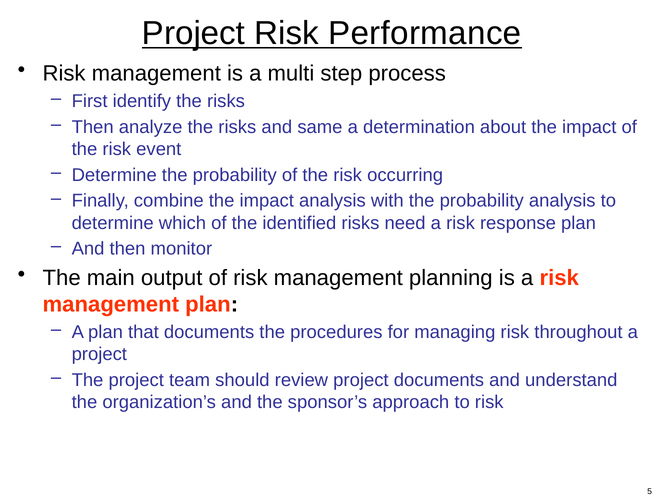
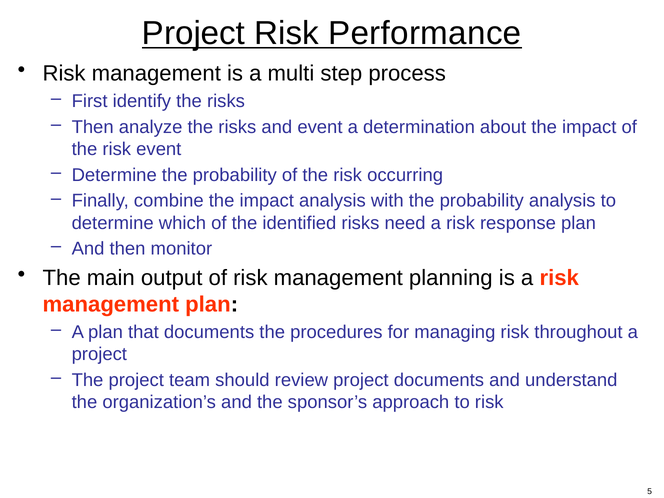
and same: same -> event (320, 127)
